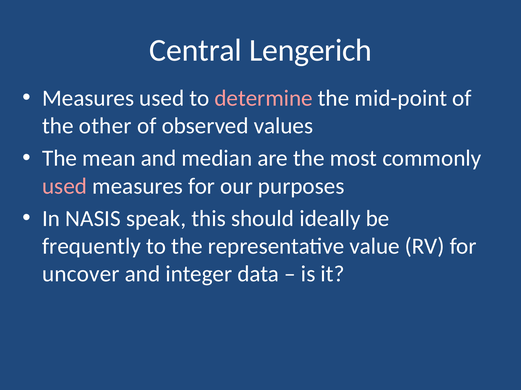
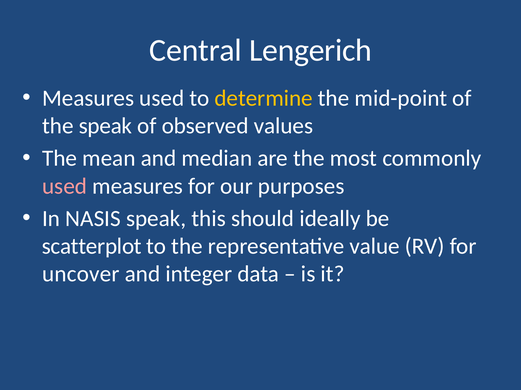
determine colour: pink -> yellow (264, 98)
the other: other -> speak (105, 126)
frequently: frequently -> scatterplot (92, 247)
